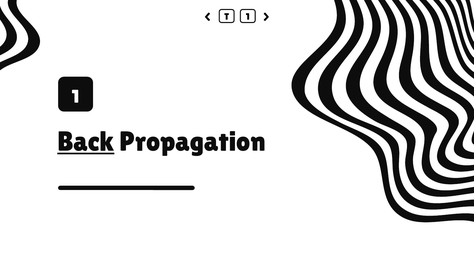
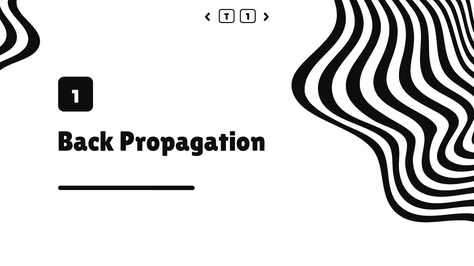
Back underline: present -> none (86, 142)
